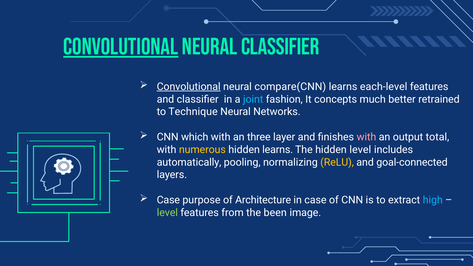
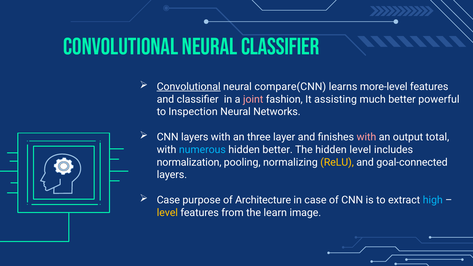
Convolutional underline: present -> none (121, 47)
each-level: each-level -> more-level (384, 87)
joint colour: light blue -> pink (253, 99)
concepts: concepts -> assisting (336, 99)
retrained: retrained -> powerful (439, 99)
Technique: Technique -> Inspection (193, 112)
CNN which: which -> layers (195, 137)
numerous colour: yellow -> light blue (202, 150)
hidden learns: learns -> better (278, 150)
automatically: automatically -> normalization (189, 162)
level colour: light green -> yellow (167, 213)
been: been -> learn (275, 213)
